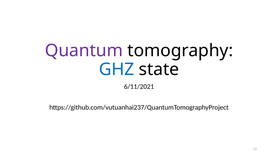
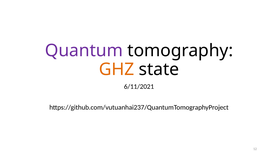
GHZ colour: blue -> orange (117, 69)
